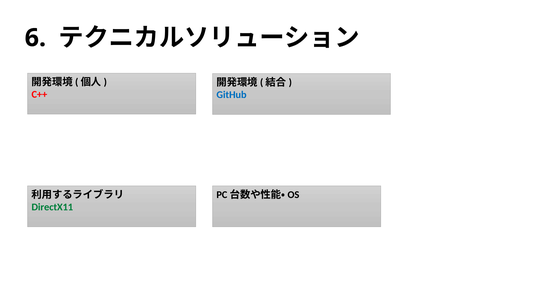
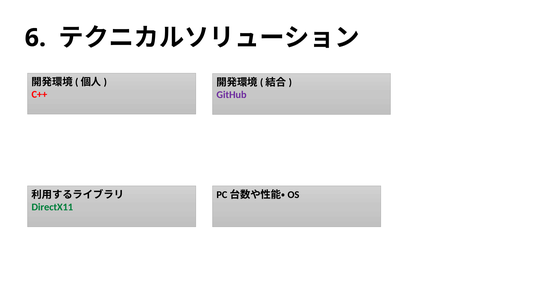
GitHub colour: blue -> purple (232, 95)
